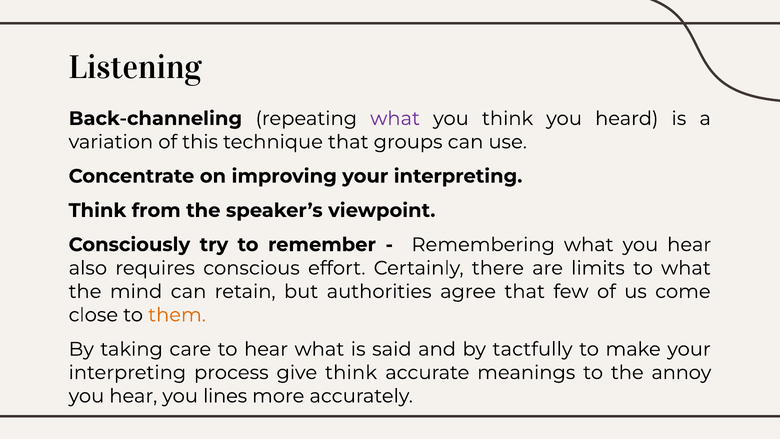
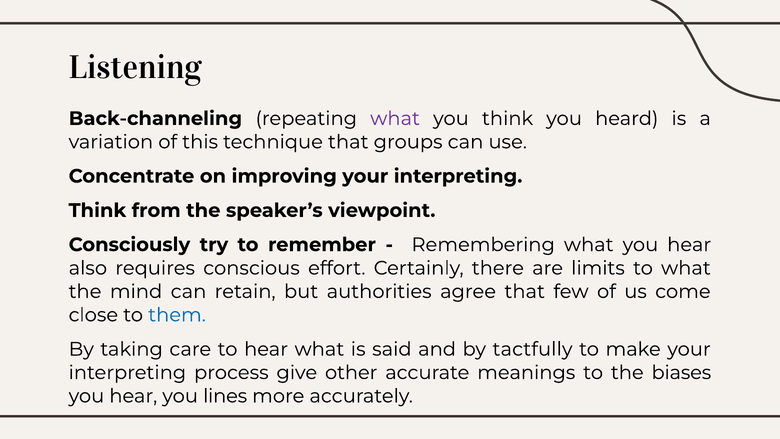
them colour: orange -> blue (177, 315)
give think: think -> other (351, 372)
annoy: annoy -> biases (681, 372)
